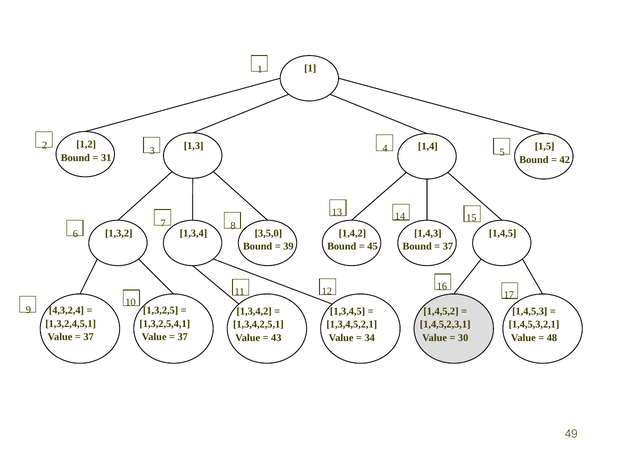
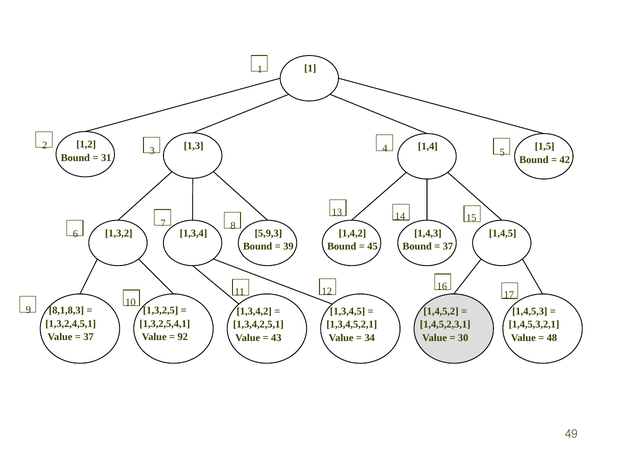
3,5,0: 3,5,0 -> 5,9,3 (268, 233)
4,3,2,4: 4,3,2,4 -> 8,1,8,3 (66, 310)
37: 37 -> 92 (183, 337)
